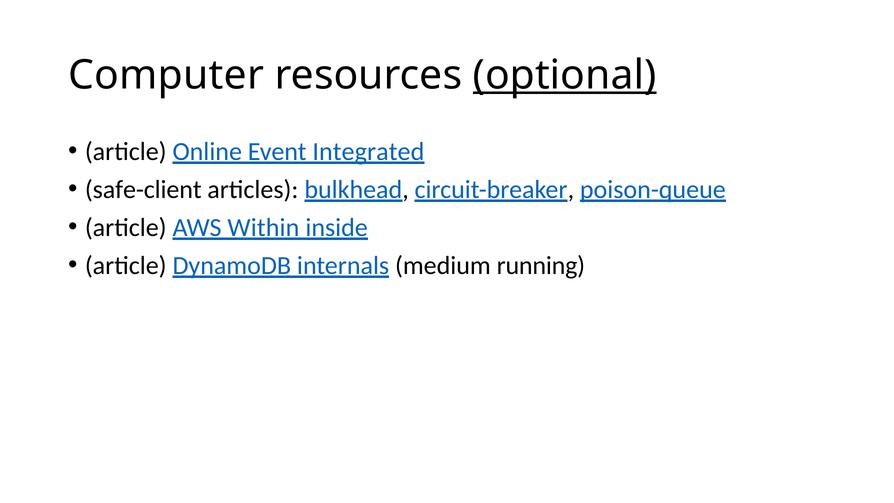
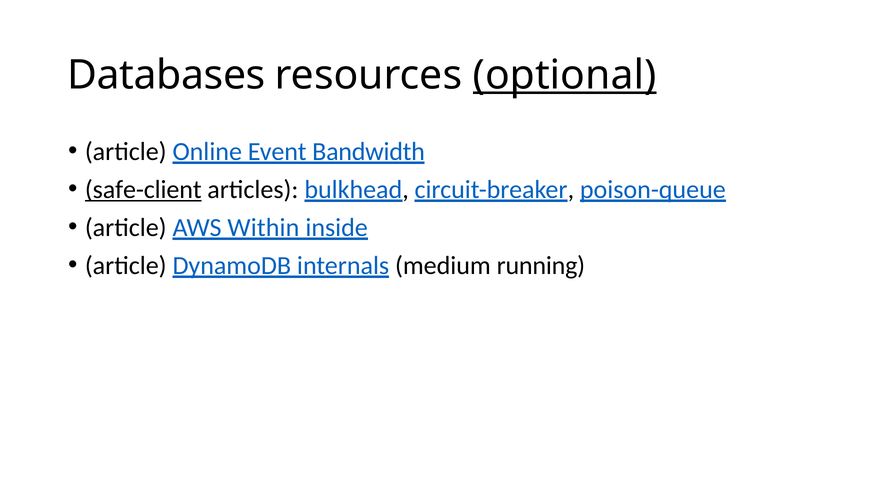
Computer: Computer -> Databases (166, 75)
Integrated: Integrated -> Bandwidth (369, 152)
safe-client underline: none -> present (143, 190)
